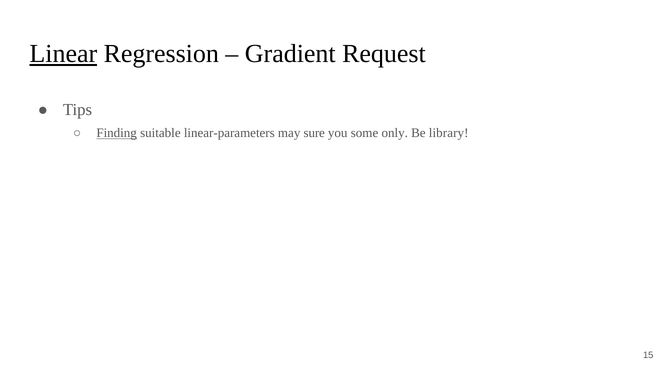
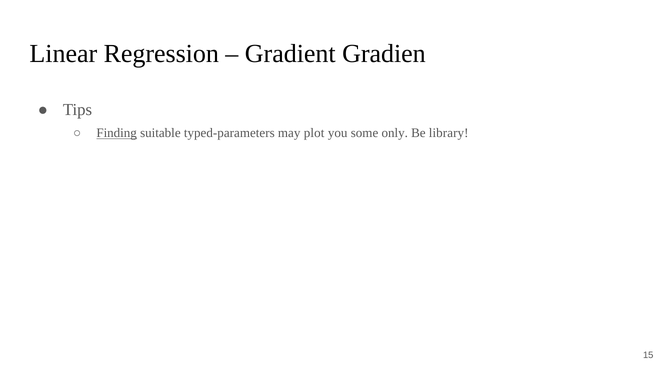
Linear underline: present -> none (63, 54)
Request: Request -> Gradien (384, 54)
linear-parameters: linear-parameters -> typed-parameters (229, 133)
sure: sure -> plot (314, 133)
